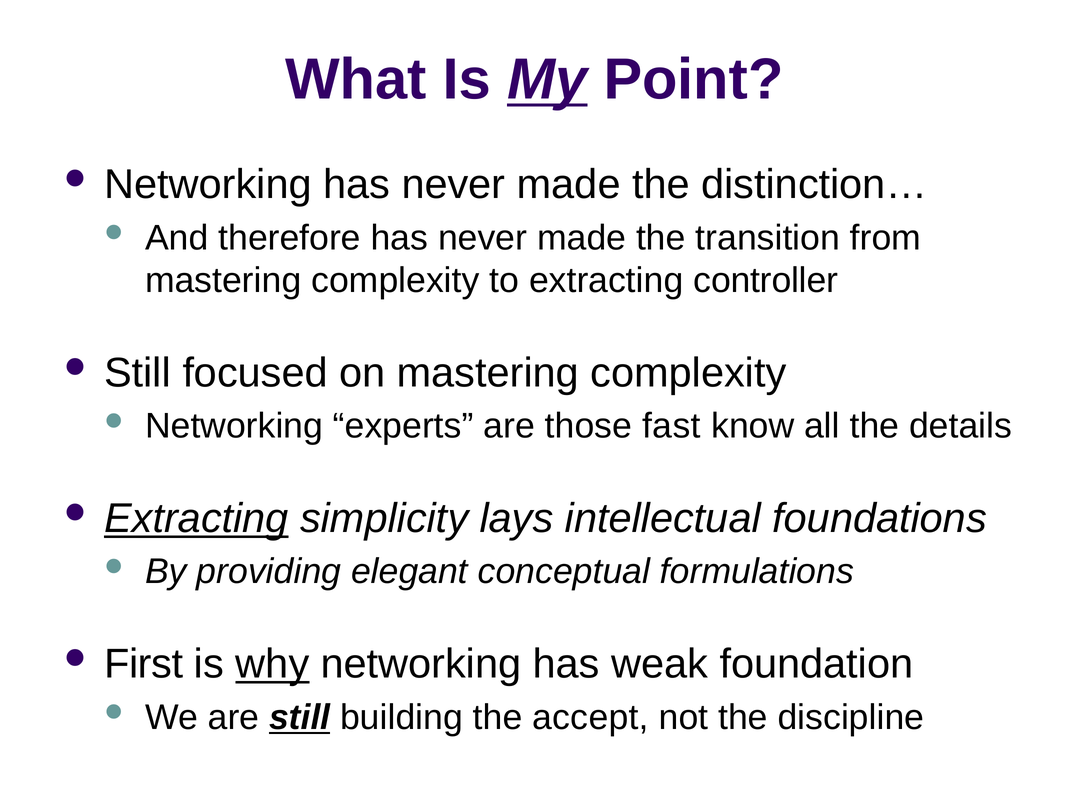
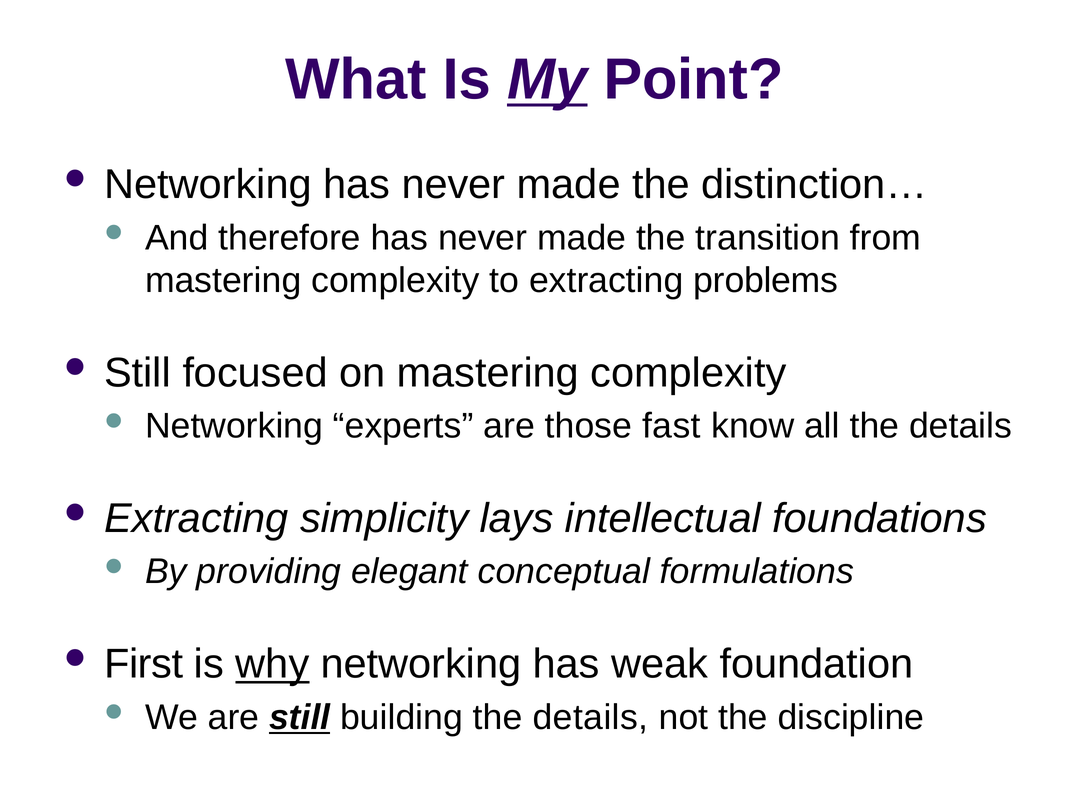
controller: controller -> problems (766, 280)
Extracting underline: present -> none (196, 518)
building the accept: accept -> details (590, 717)
